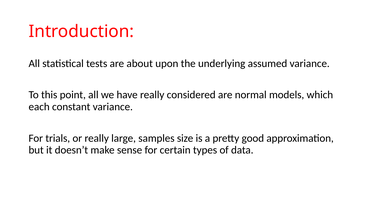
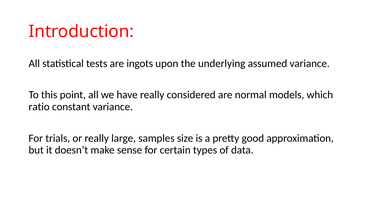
about: about -> ingots (140, 63)
each: each -> ratio (39, 107)
